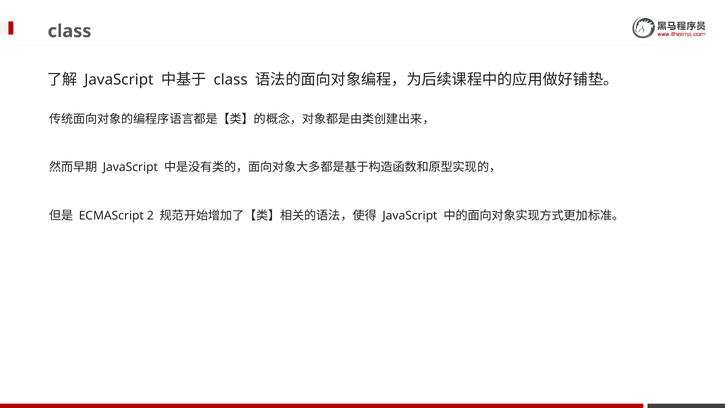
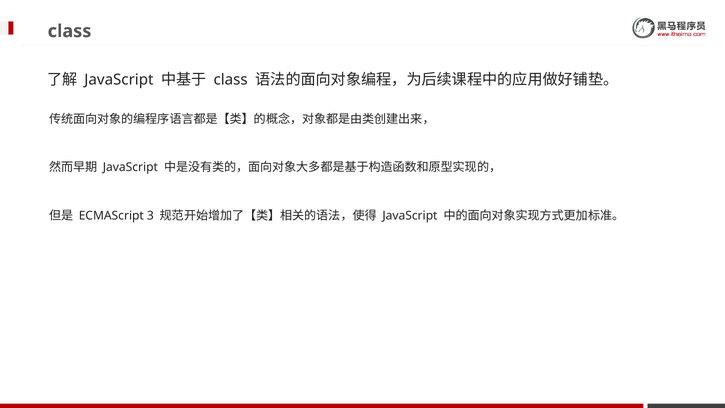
2: 2 -> 3 (150, 216)
